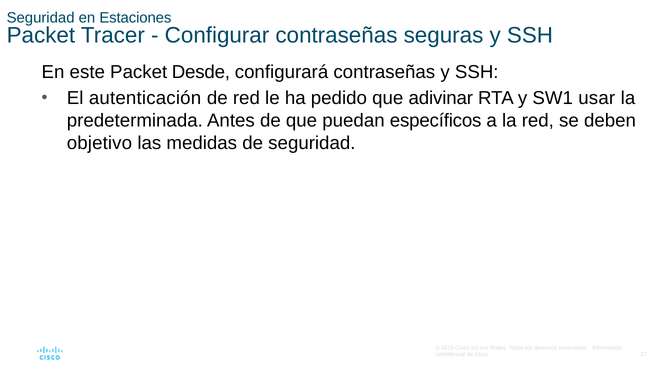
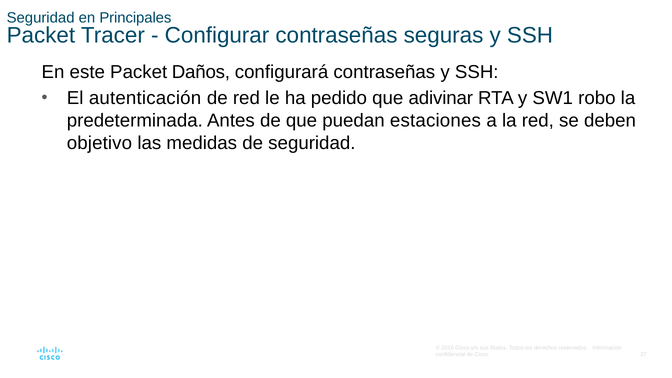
Estaciones: Estaciones -> Principales (135, 18)
Desde: Desde -> Daños (201, 72)
usar: usar -> robo (597, 98)
específicos: específicos -> estaciones (435, 121)
